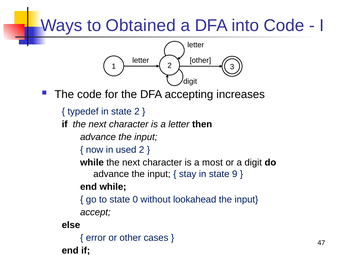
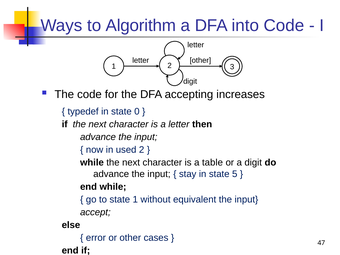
Obtained: Obtained -> Algorithm (141, 25)
state 2: 2 -> 0 (137, 112)
most: most -> table (212, 163)
9: 9 -> 5 (235, 174)
state 0: 0 -> 1 (135, 199)
lookahead: lookahead -> equivalent (195, 199)
